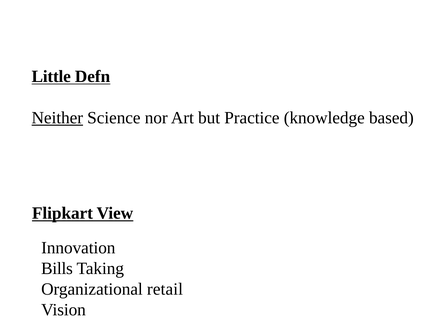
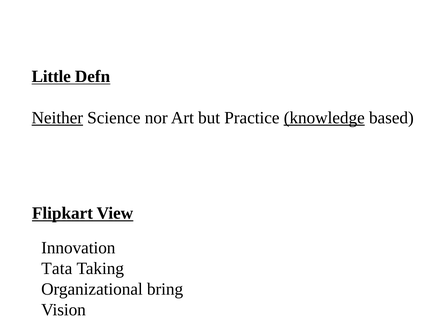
knowledge underline: none -> present (324, 118)
Bills: Bills -> Tata (57, 268)
retail: retail -> bring (165, 289)
